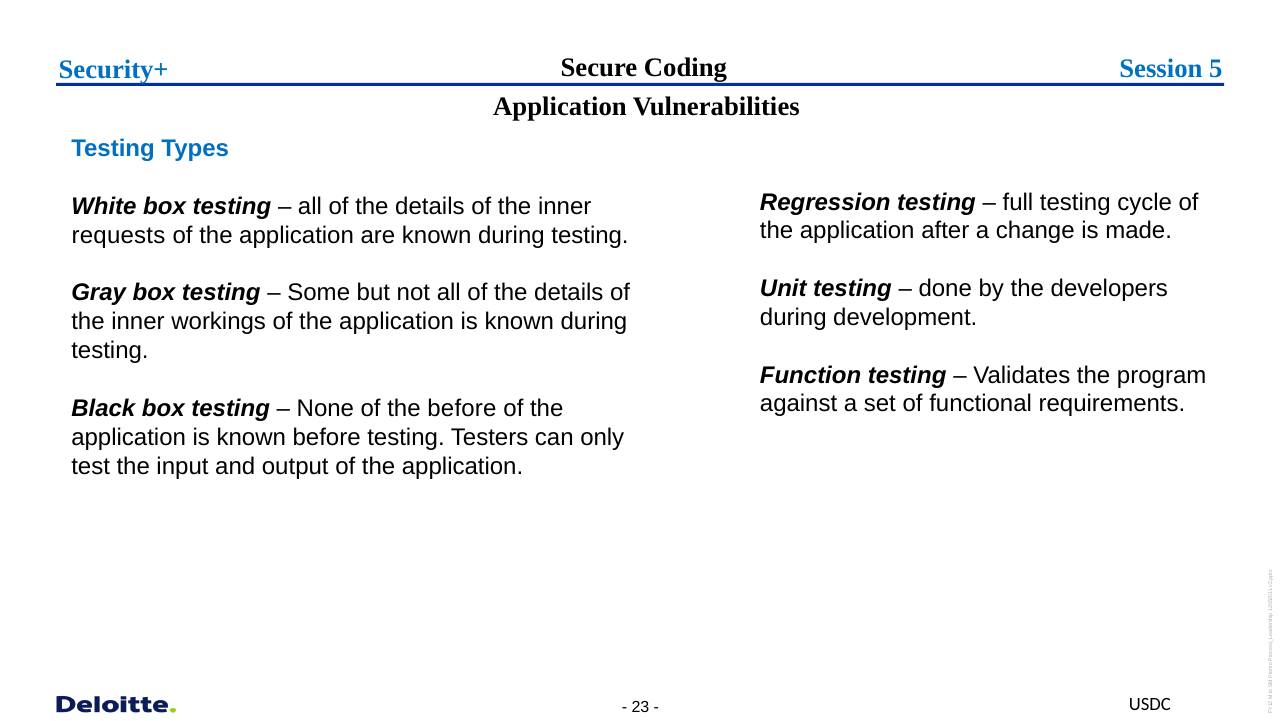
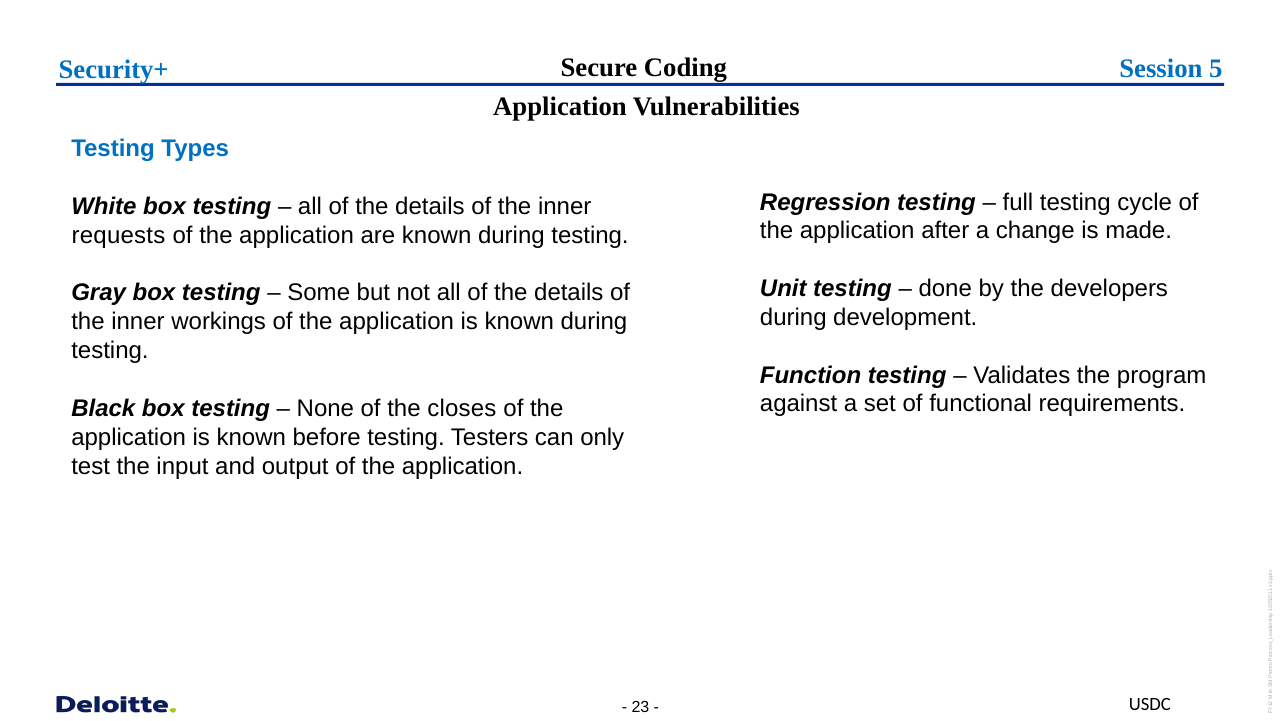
the before: before -> closes (462, 408)
